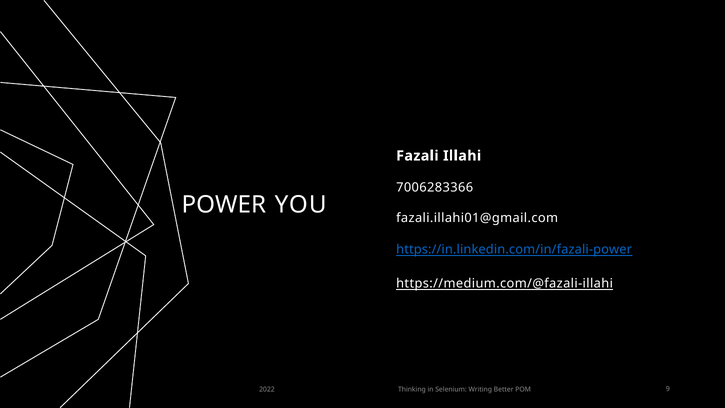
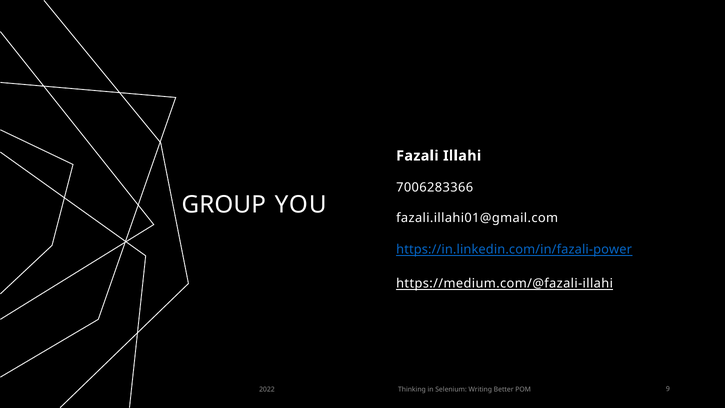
POWER: POWER -> GROUP (224, 205)
